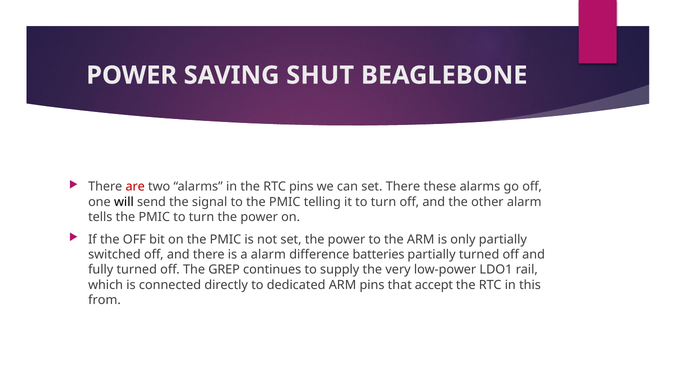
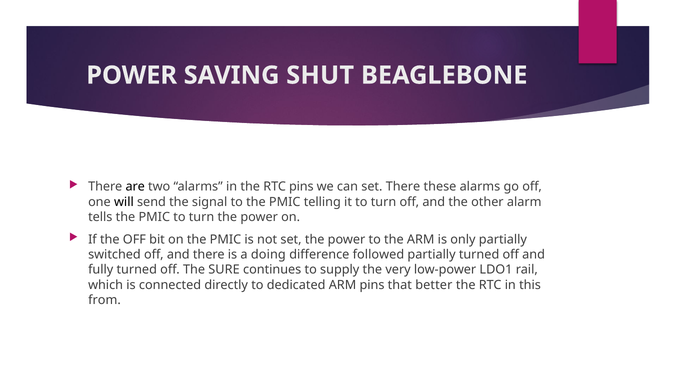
are colour: red -> black (135, 187)
a alarm: alarm -> doing (268, 255)
batteries: batteries -> followed (378, 255)
GREP: GREP -> SURE (224, 270)
accept: accept -> better (434, 285)
